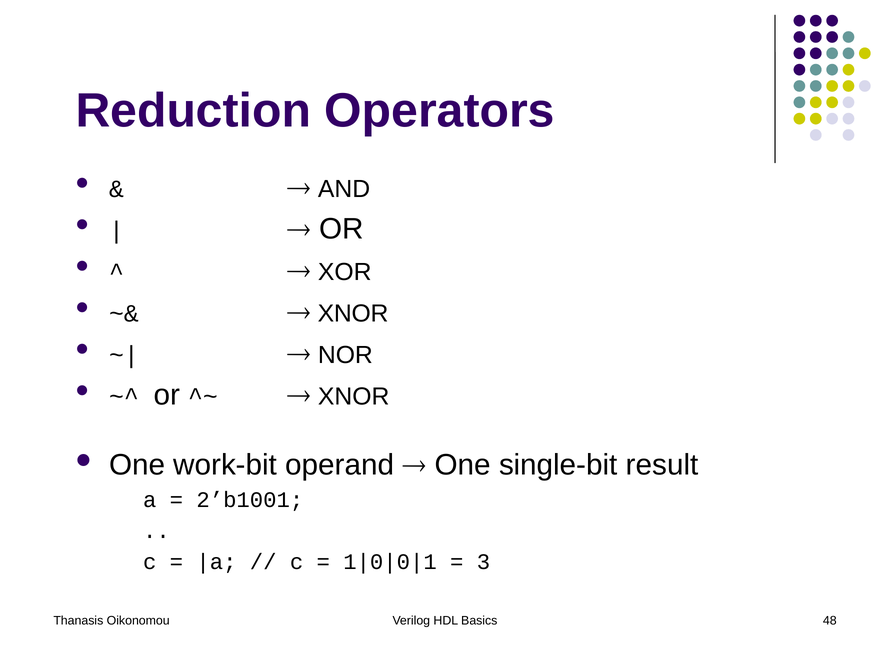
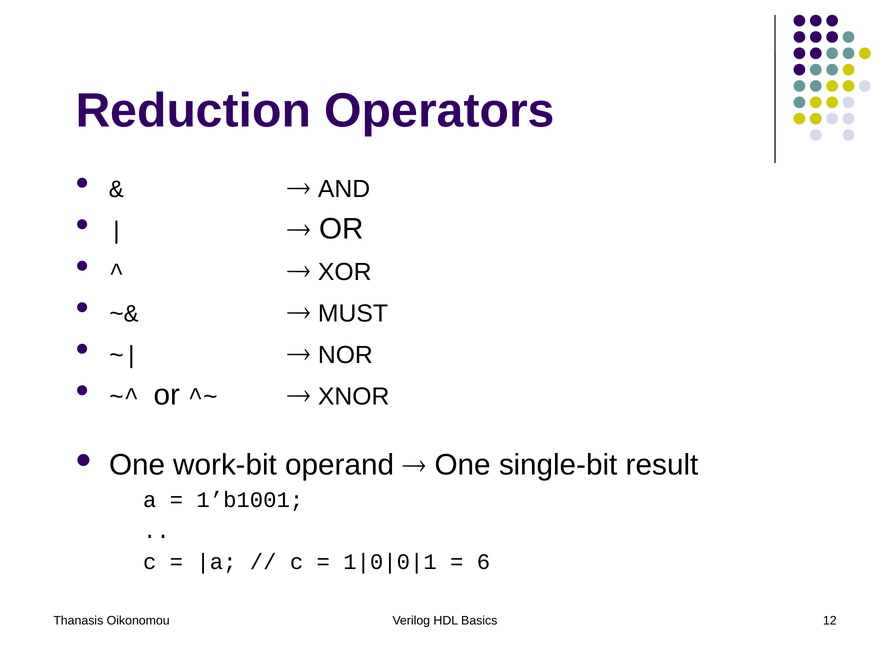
XNOR: XNOR -> MUST (353, 314)
2’b1001: 2’b1001 -> 1’b1001 (250, 500)
3: 3 -> 6 (483, 562)
48: 48 -> 12 (830, 621)
